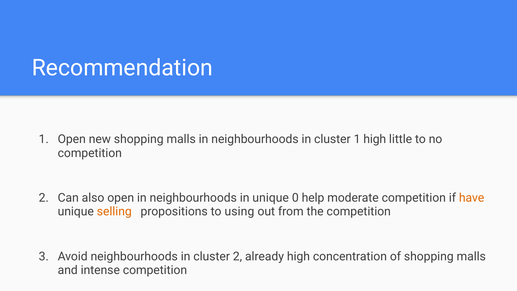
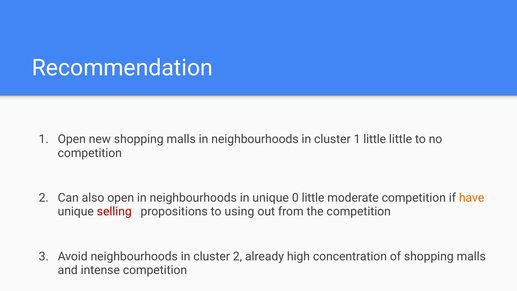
1 high: high -> little (375, 139)
0 help: help -> little (313, 198)
selling colour: orange -> red (114, 211)
